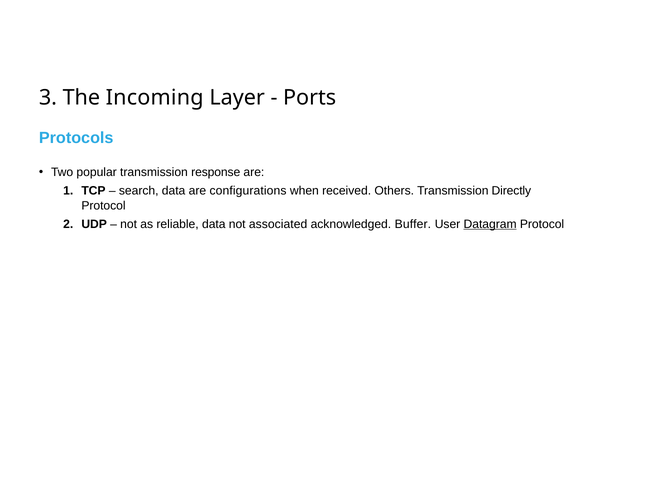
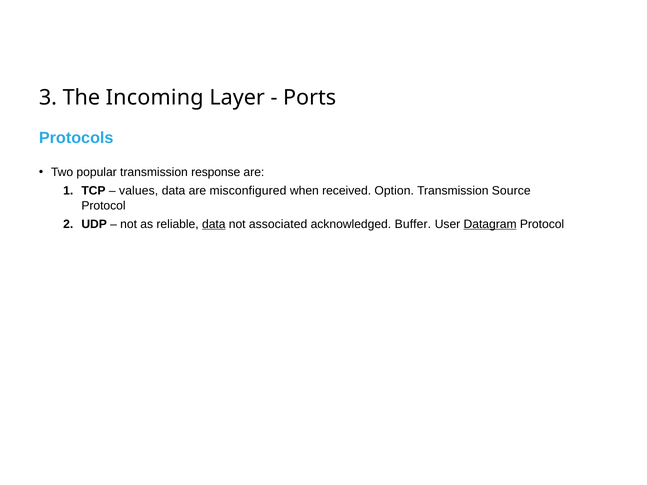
search: search -> values (139, 191)
configurations: configurations -> misconfigured (248, 191)
Others: Others -> Option (394, 191)
Directly: Directly -> Source (511, 191)
data underline: none -> present (214, 224)
